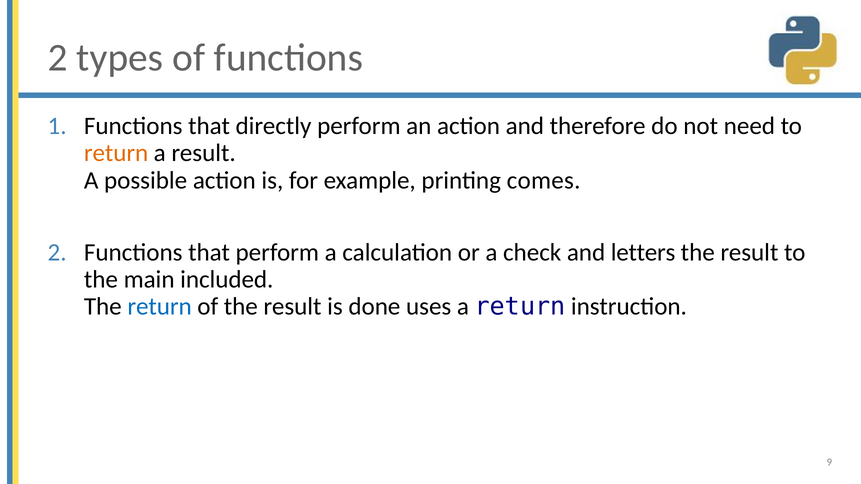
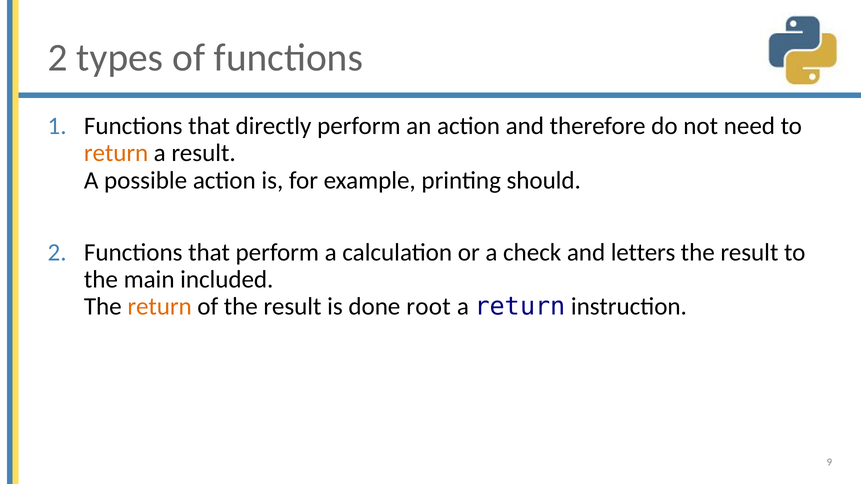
comes: comes -> should (544, 180)
return colour: blue -> orange (160, 307)
uses: uses -> root (429, 307)
